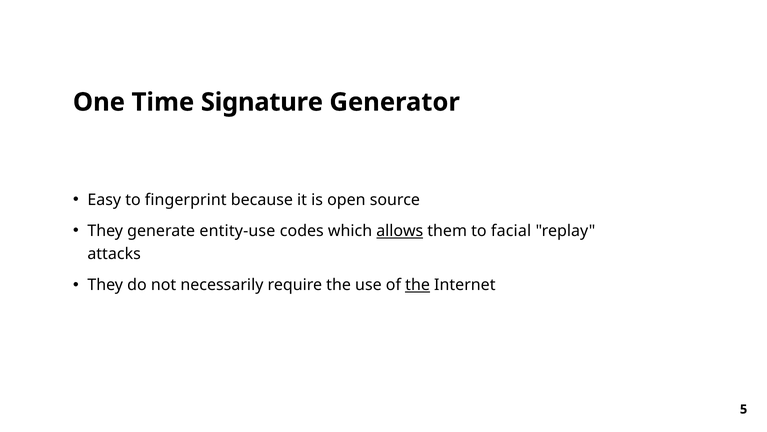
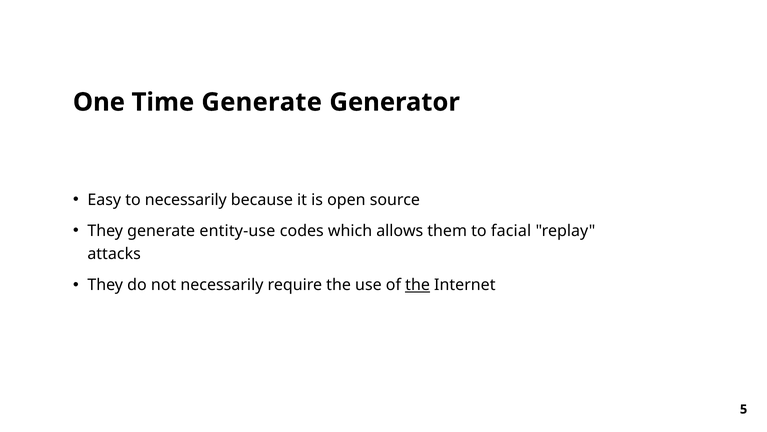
Time Signature: Signature -> Generate (262, 102)
to fingerprint: fingerprint -> necessarily (186, 200)
allows underline: present -> none (400, 231)
